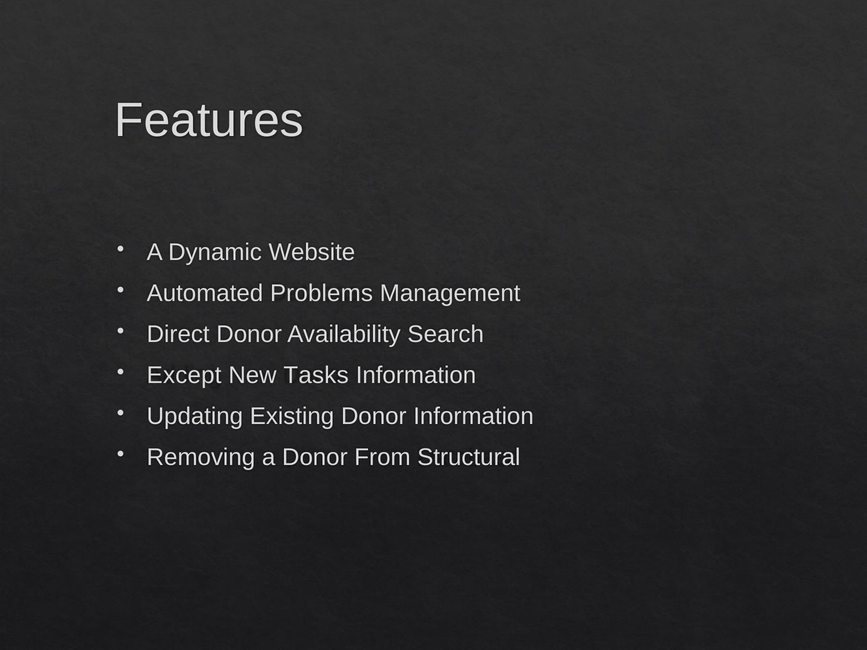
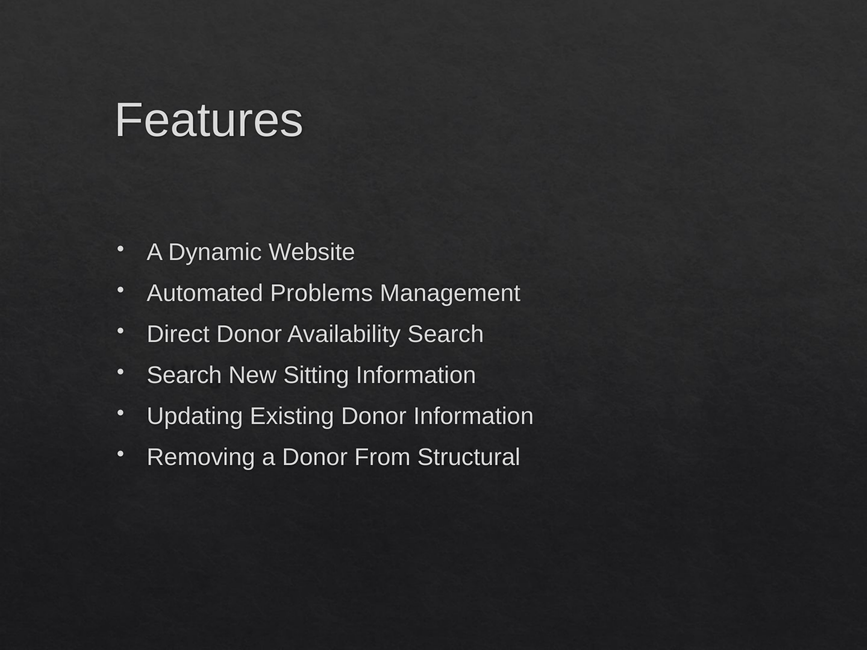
Except: Except -> Search (184, 376)
Tasks: Tasks -> Sitting (316, 376)
